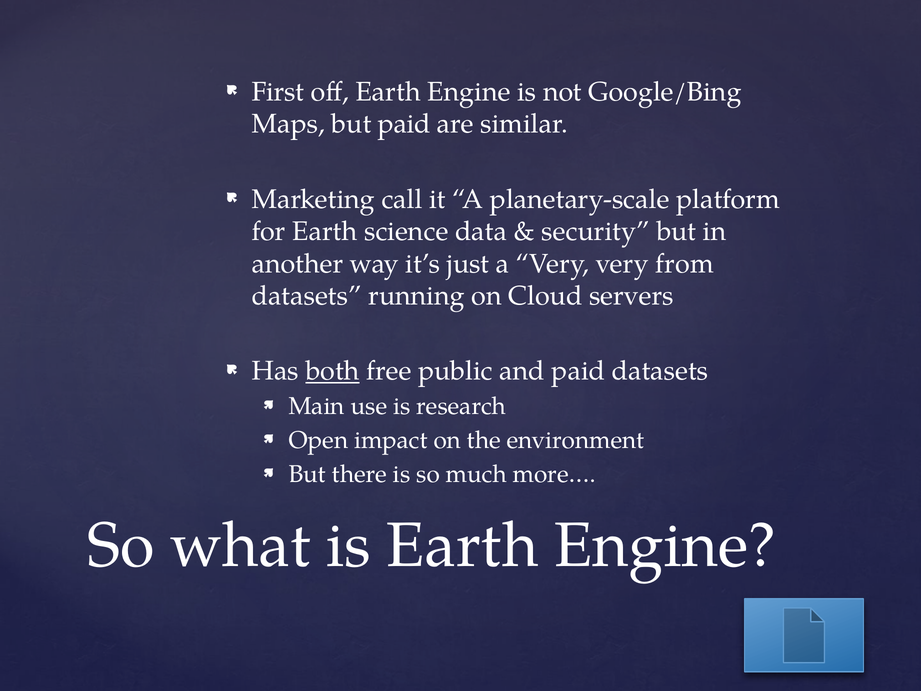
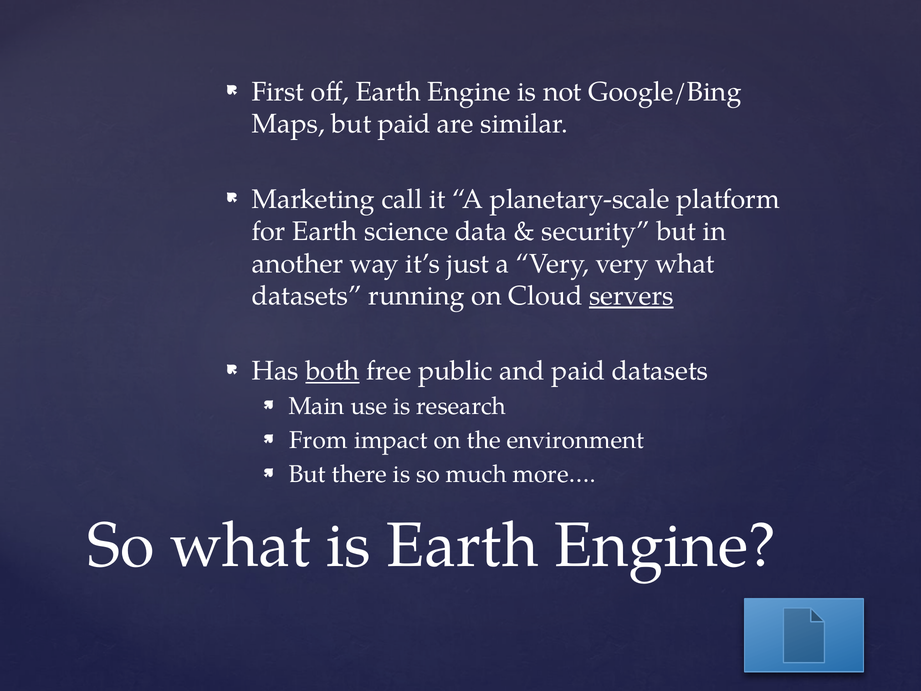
very from: from -> what (685, 264)
servers underline: none -> present (631, 296)
Open: Open -> From (318, 440)
